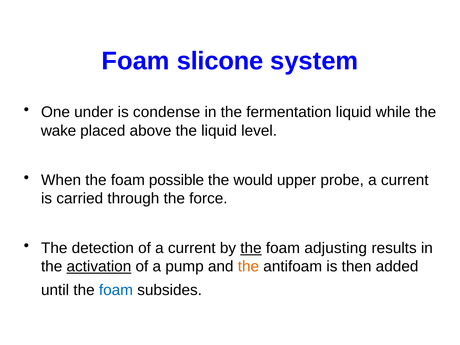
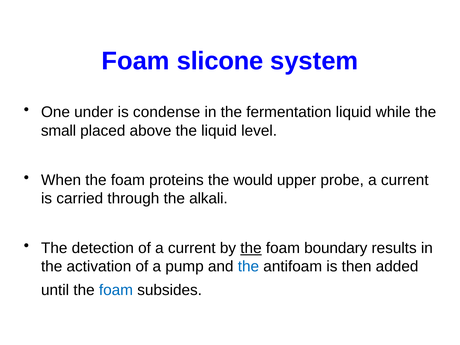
wake: wake -> small (59, 131)
possible: possible -> proteins (176, 180)
force: force -> alkali (208, 199)
adjusting: adjusting -> boundary (336, 248)
activation underline: present -> none (99, 267)
the colour: orange -> blue (248, 267)
